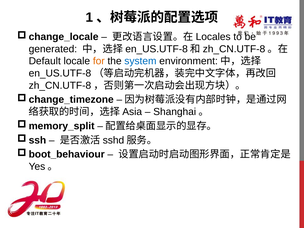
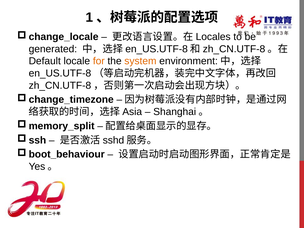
system colour: blue -> orange (140, 61)
